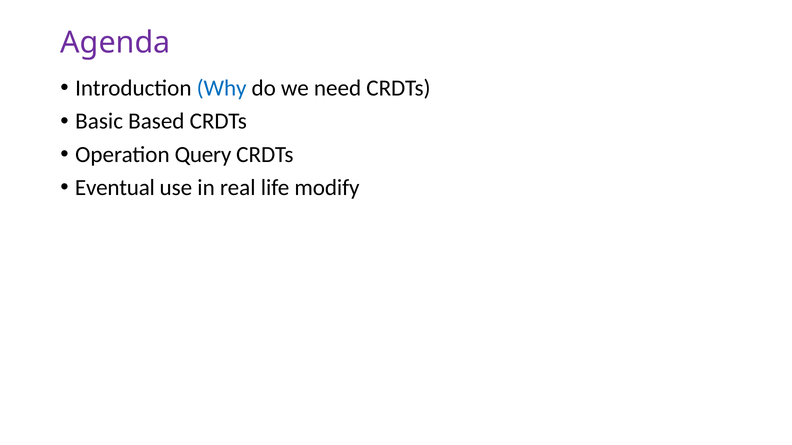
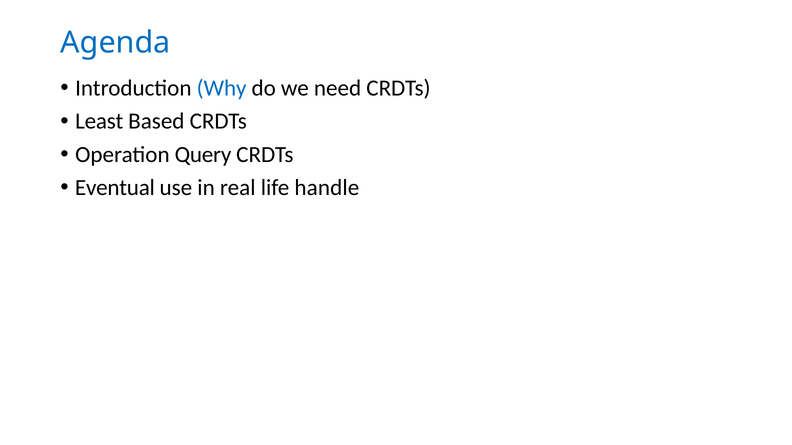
Agenda colour: purple -> blue (115, 43)
Basic: Basic -> Least (99, 121)
modify: modify -> handle (327, 188)
